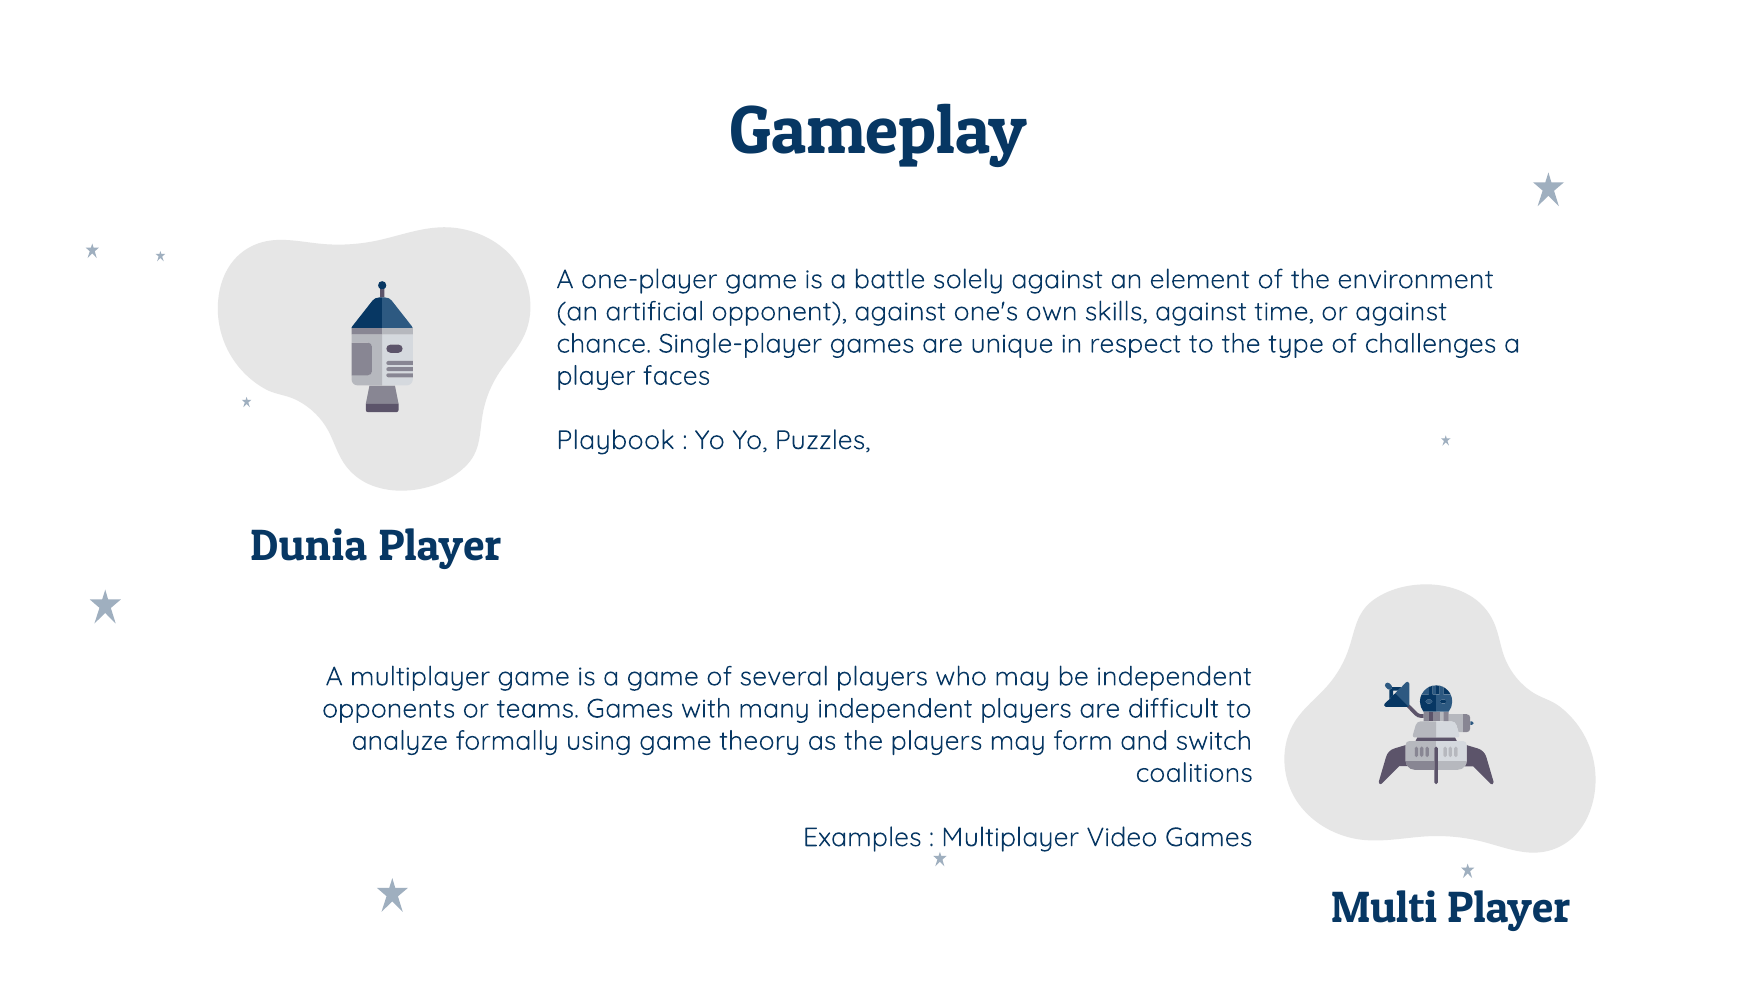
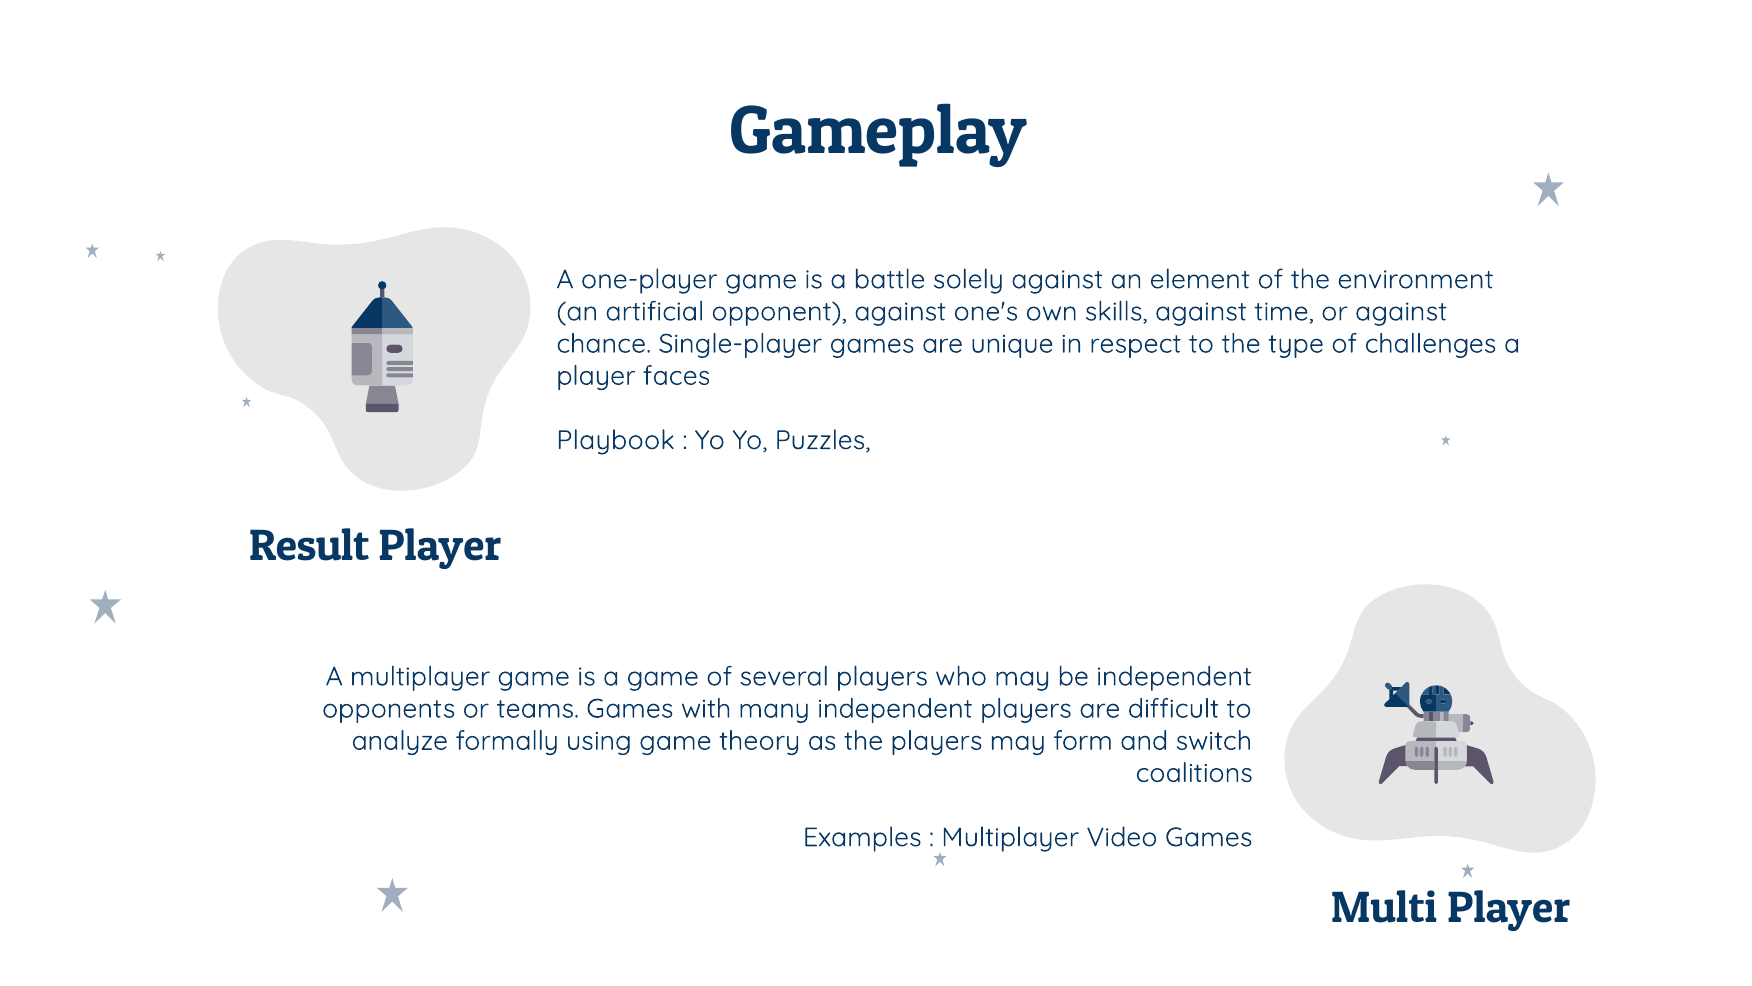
Dunia: Dunia -> Result (309, 545)
